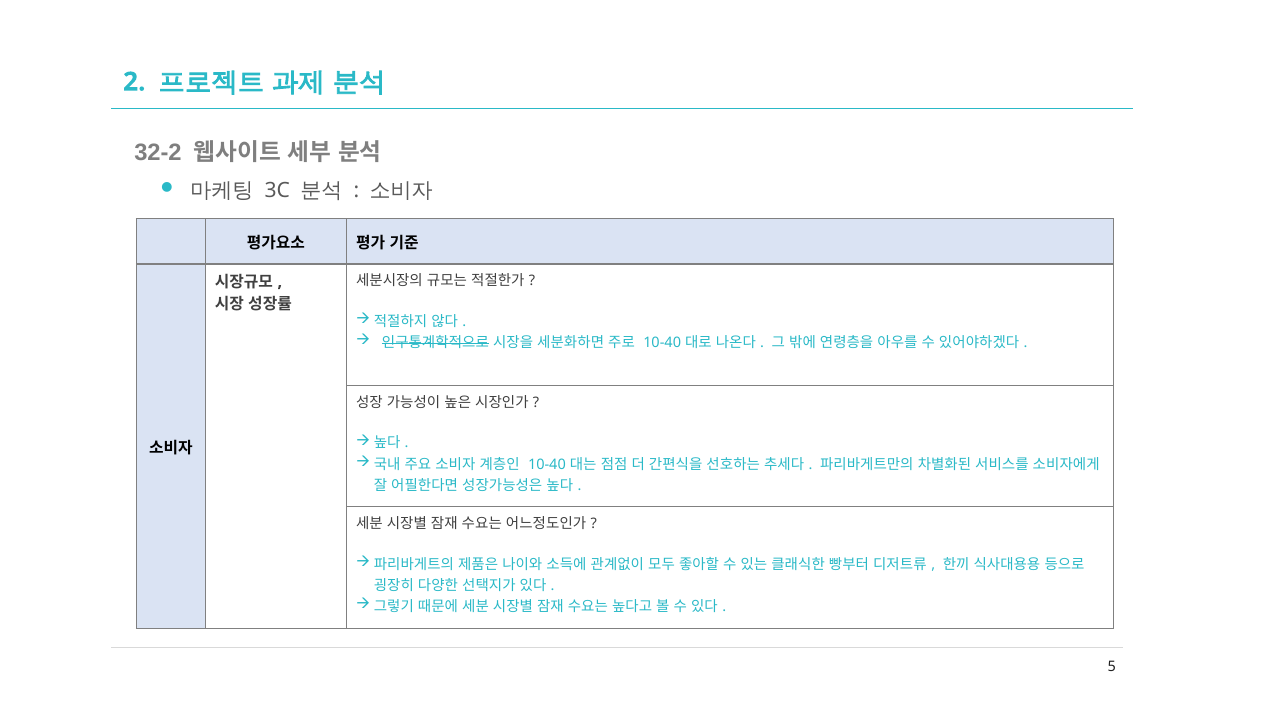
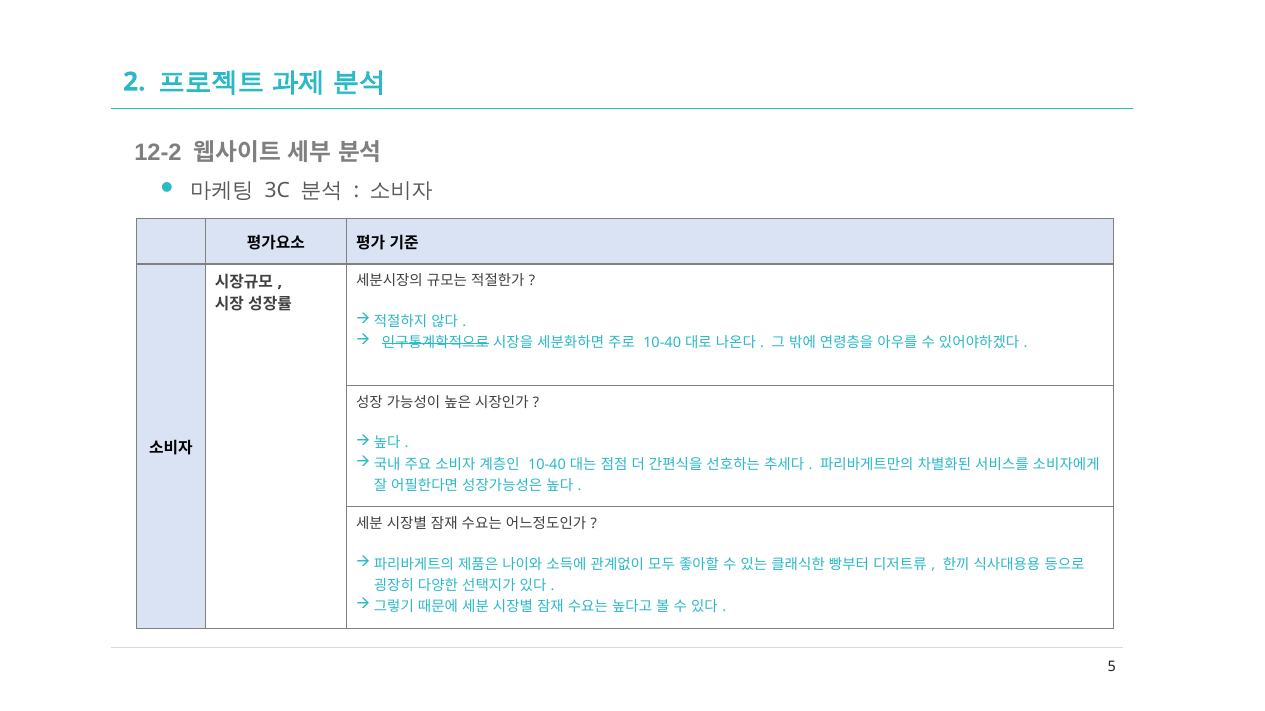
32-2: 32-2 -> 12-2 (158, 152)
